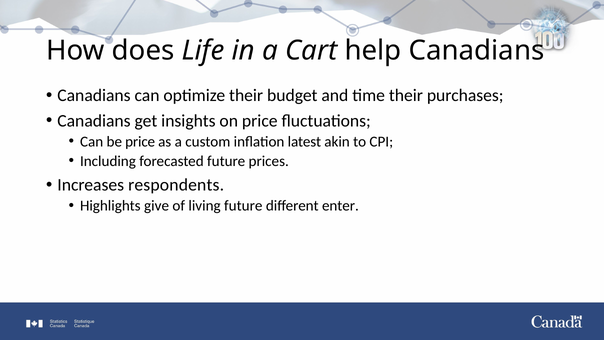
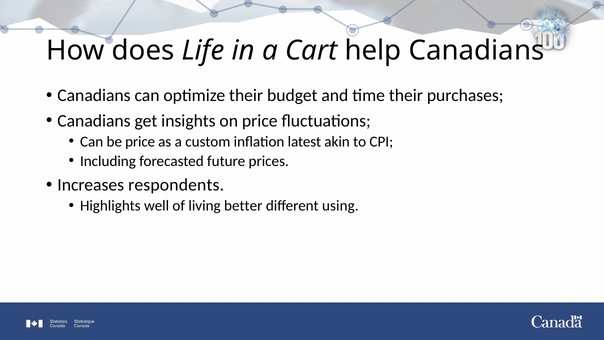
give: give -> well (157, 206)
living future: future -> better (243, 206)
enter: enter -> using (340, 206)
